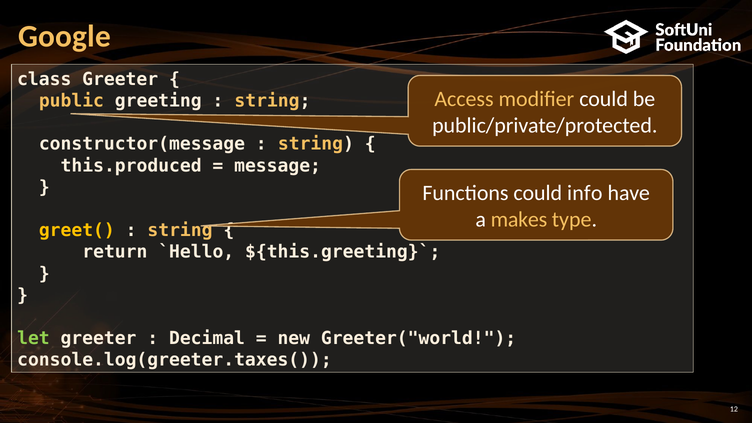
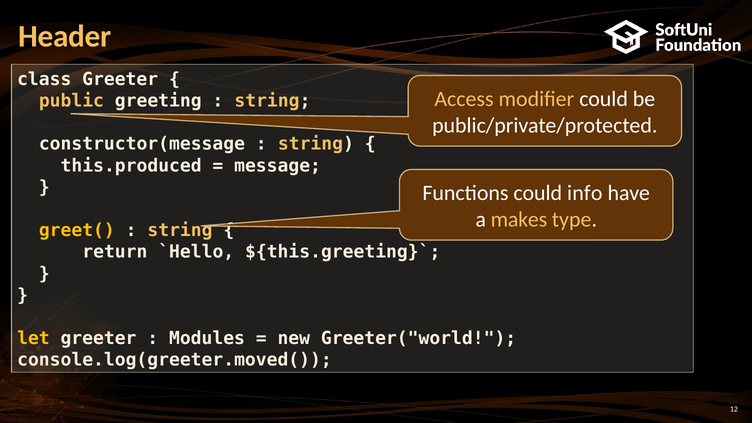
Google: Google -> Header (65, 37)
let colour: light green -> yellow (33, 338)
Decimal: Decimal -> Modules (207, 338)
console.log(greeter.taxes(: console.log(greeter.taxes( -> console.log(greeter.moved( (174, 360)
